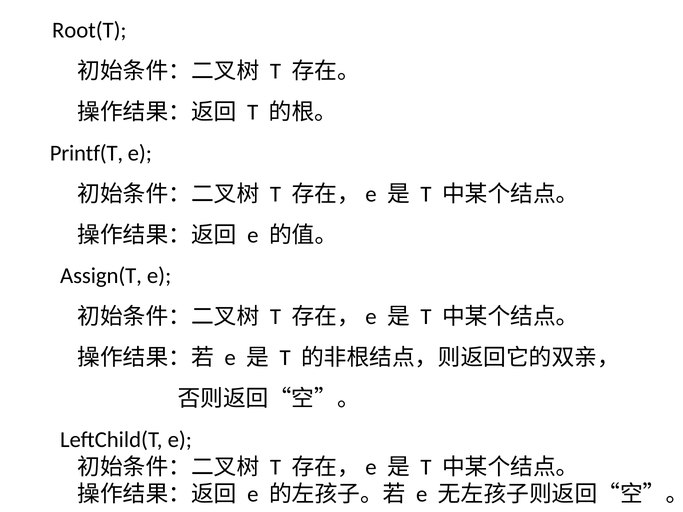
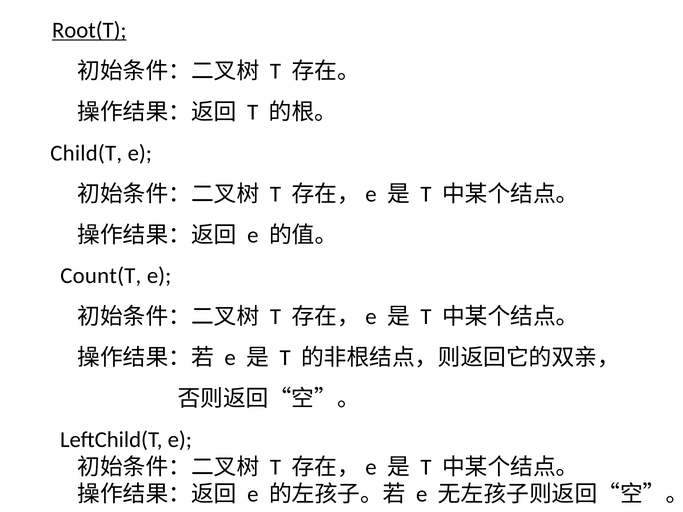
Root(T underline: none -> present (89, 30)
Printf(T: Printf(T -> Child(T (86, 153)
Assign(T: Assign(T -> Count(T (101, 276)
